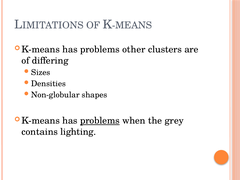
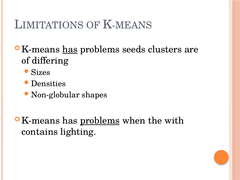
has underline: none -> present (70, 49)
other: other -> seeds (134, 49)
grey: grey -> with (174, 121)
